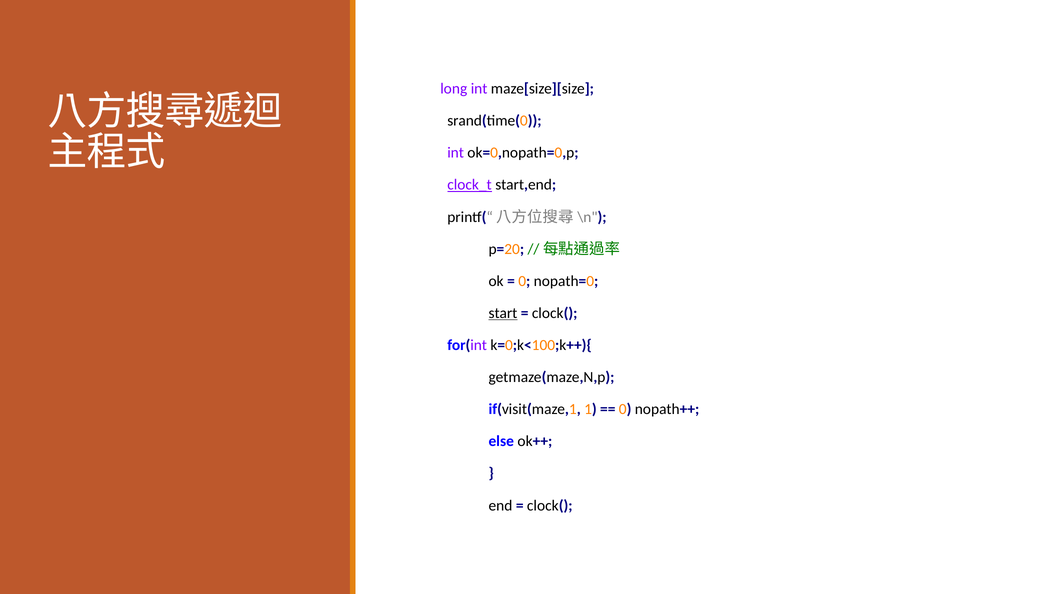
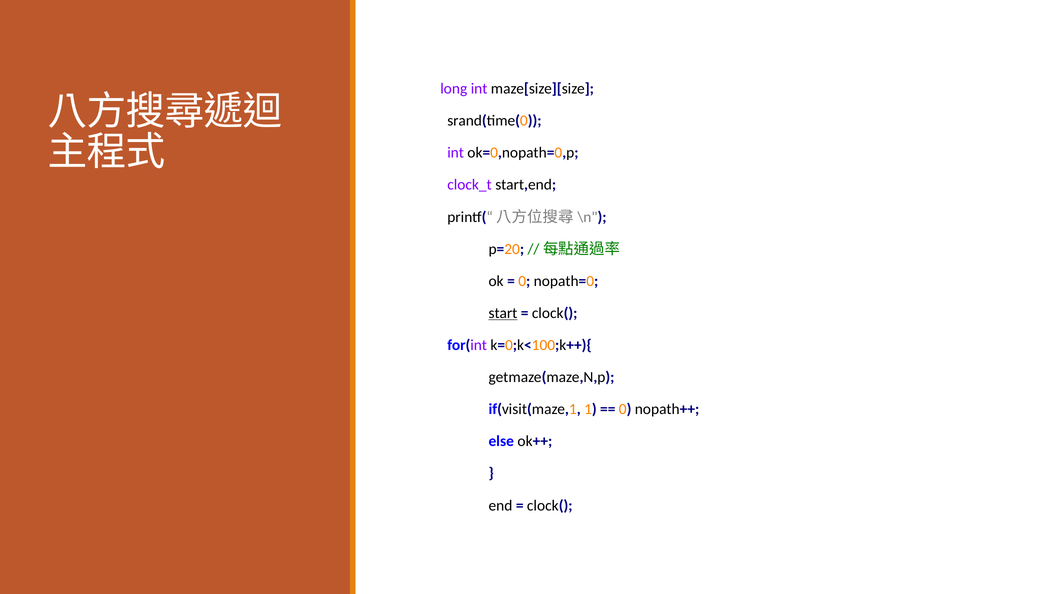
clock_t underline: present -> none (470, 185)
